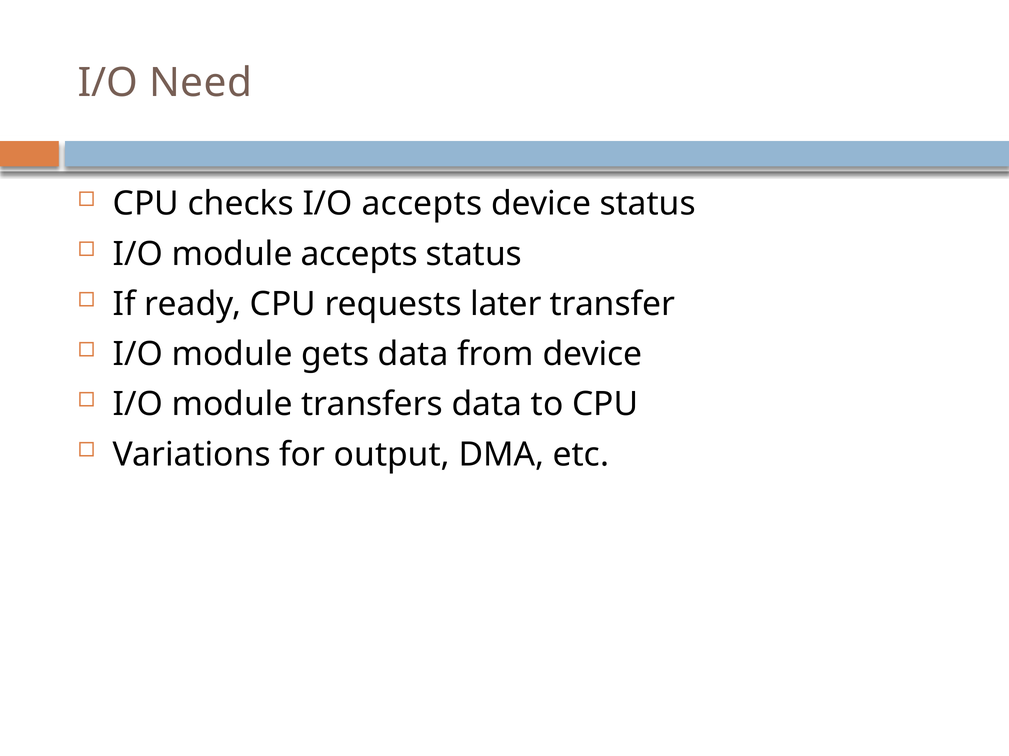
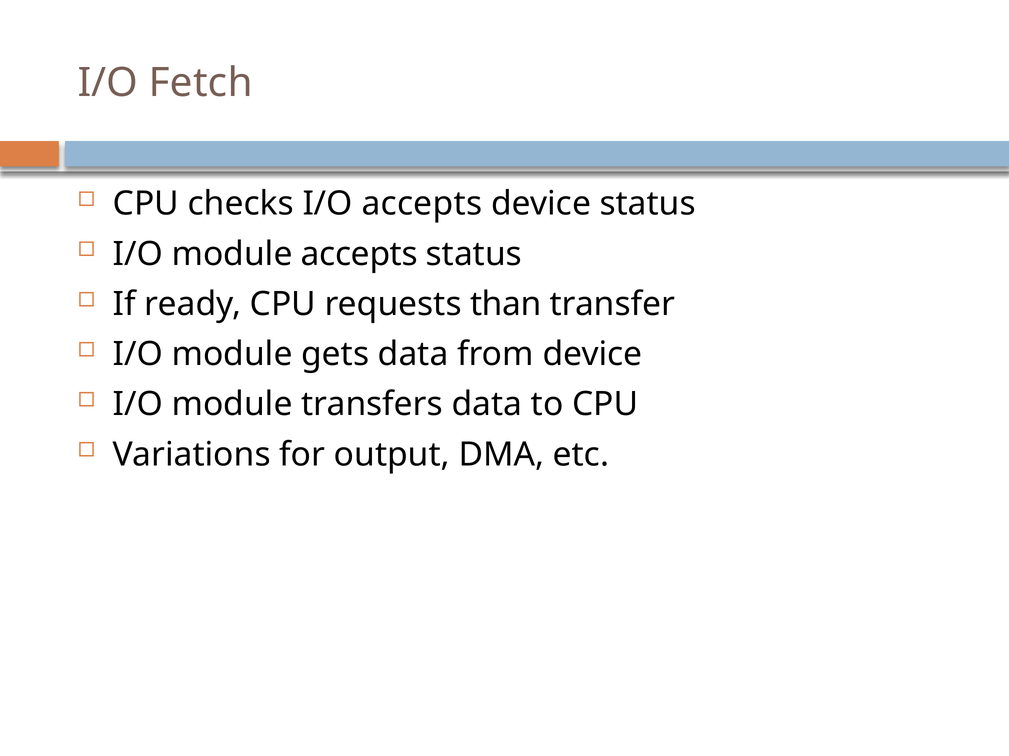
Need: Need -> Fetch (201, 83)
later: later -> than (506, 304)
